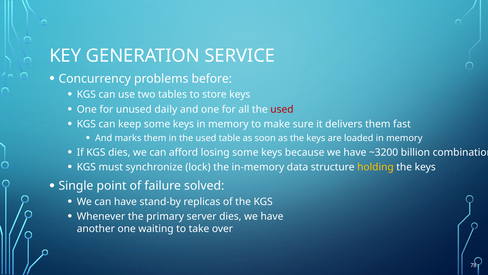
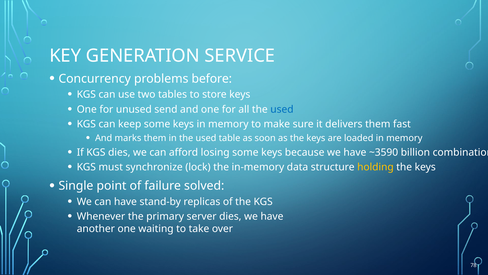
daily: daily -> send (166, 109)
used colour: red -> blue (282, 109)
~3200: ~3200 -> ~3590 (384, 152)
